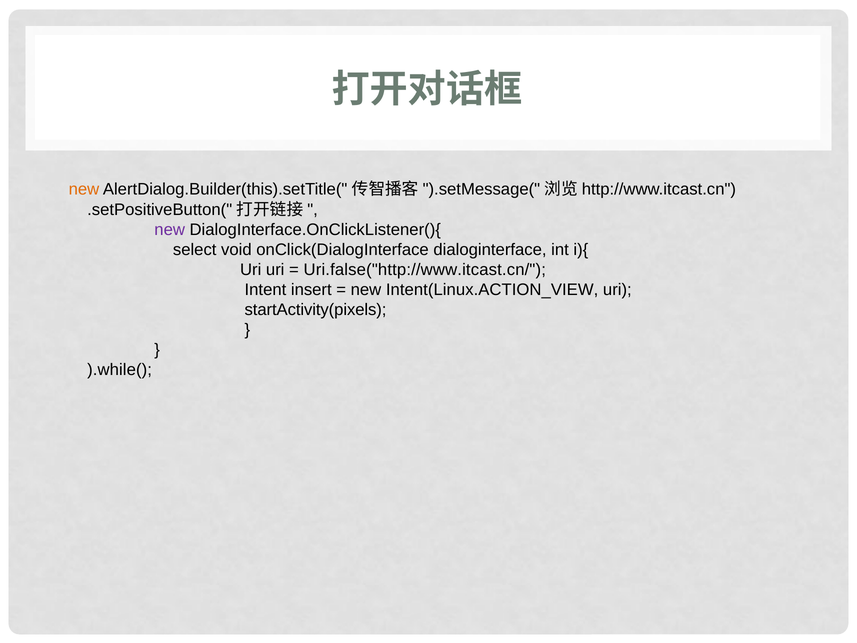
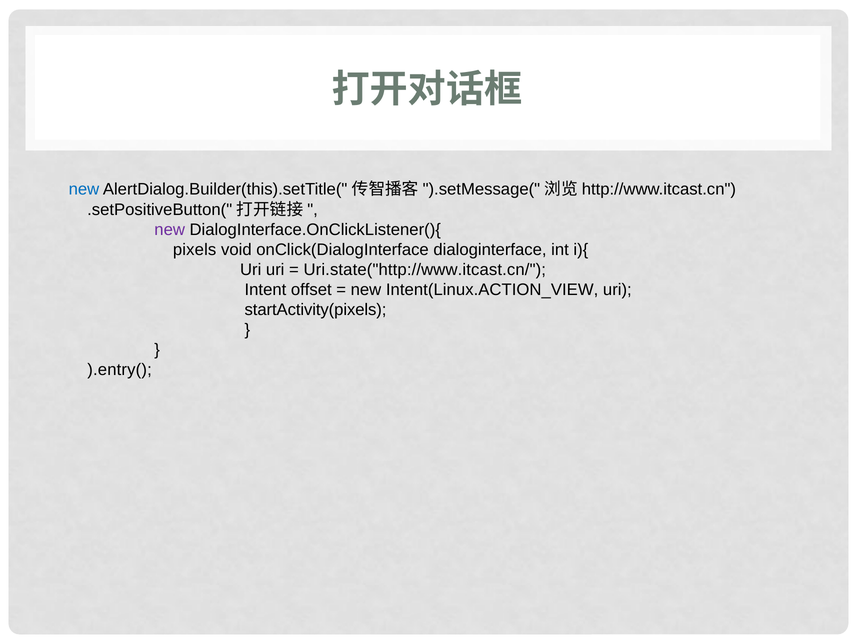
new colour: orange -> blue (84, 189)
select: select -> pixels (195, 249)
Uri.false("http://www.itcast.cn/: Uri.false("http://www.itcast.cn/ -> Uri.state("http://www.itcast.cn/ (425, 269)
insert: insert -> offset (311, 289)
).while(: ).while( -> ).entry( (120, 369)
